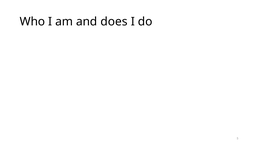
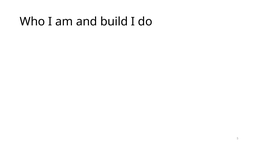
does: does -> build (114, 22)
